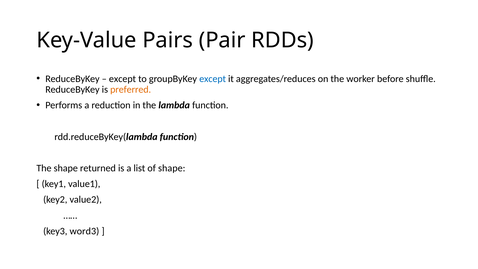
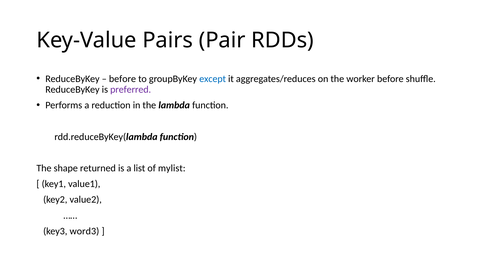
except: except -> before (122, 79)
preferred colour: orange -> purple (131, 89)
of shape: shape -> mylist (172, 168)
